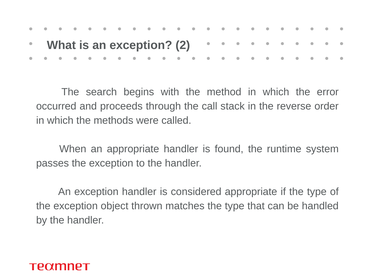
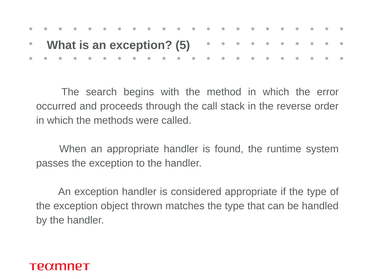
2: 2 -> 5 (183, 45)
